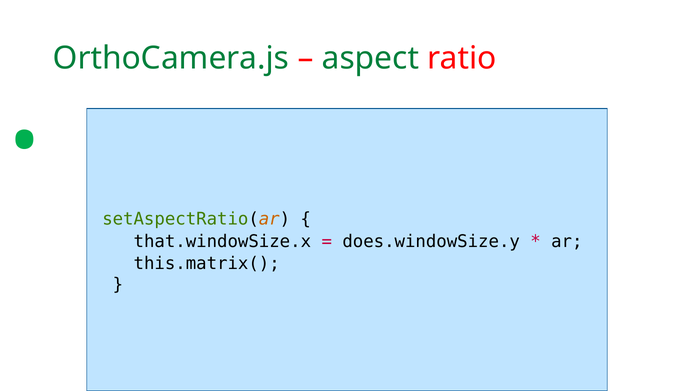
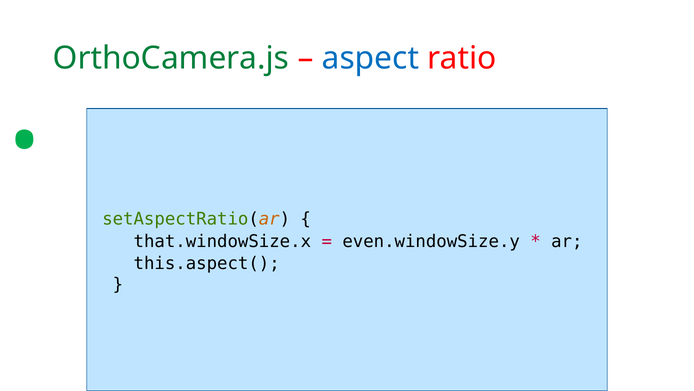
aspect colour: green -> blue (370, 58)
does.windowSize.y: does.windowSize.y -> even.windowSize.y (431, 241)
this.matrix(: this.matrix( -> this.aspect( (207, 263)
